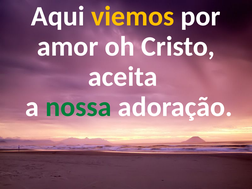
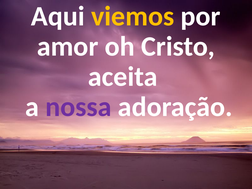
nossa colour: green -> purple (78, 107)
